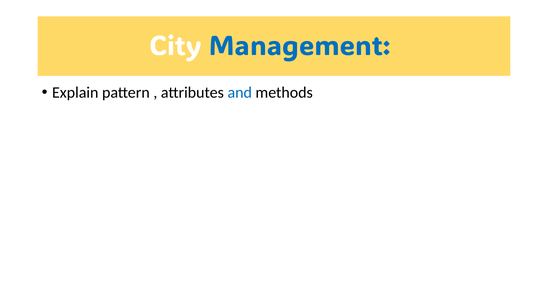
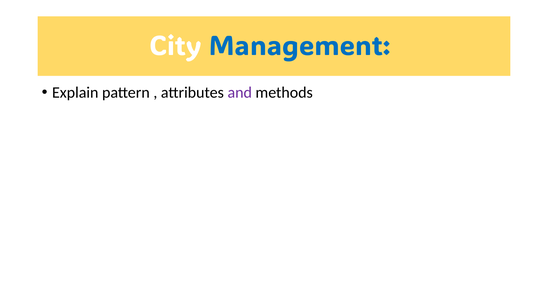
and colour: blue -> purple (240, 93)
